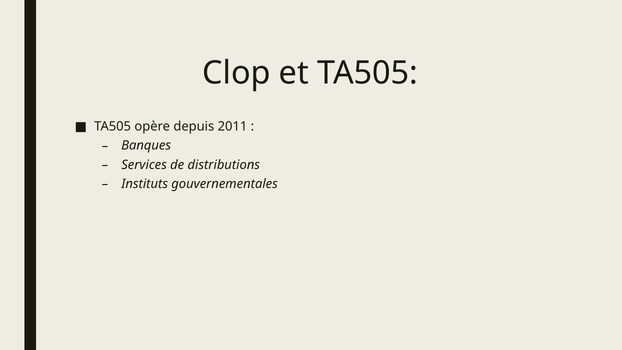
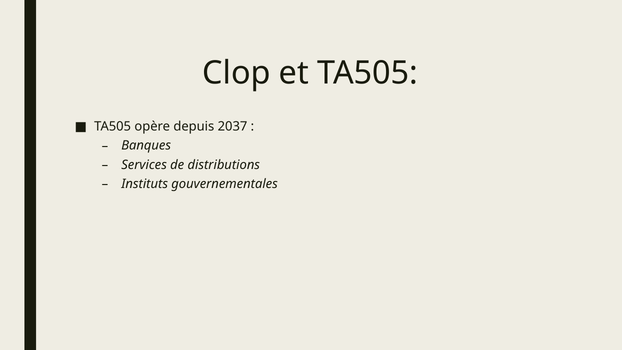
2011: 2011 -> 2037 (233, 126)
